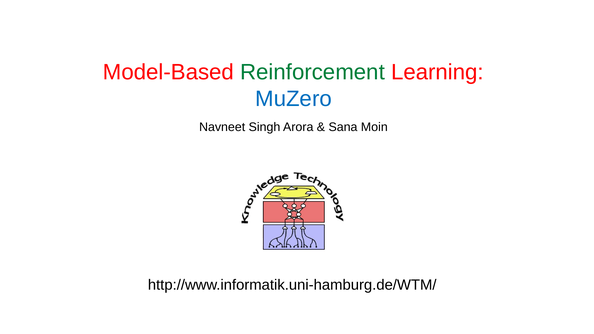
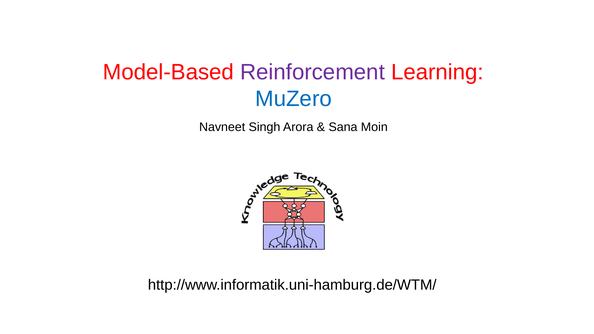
Reinforcement colour: green -> purple (312, 72)
